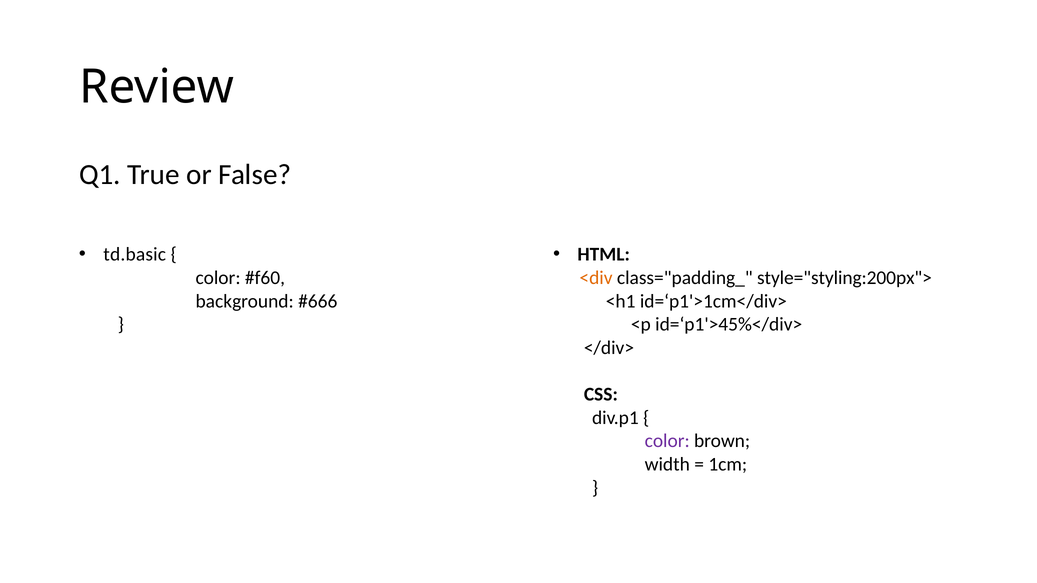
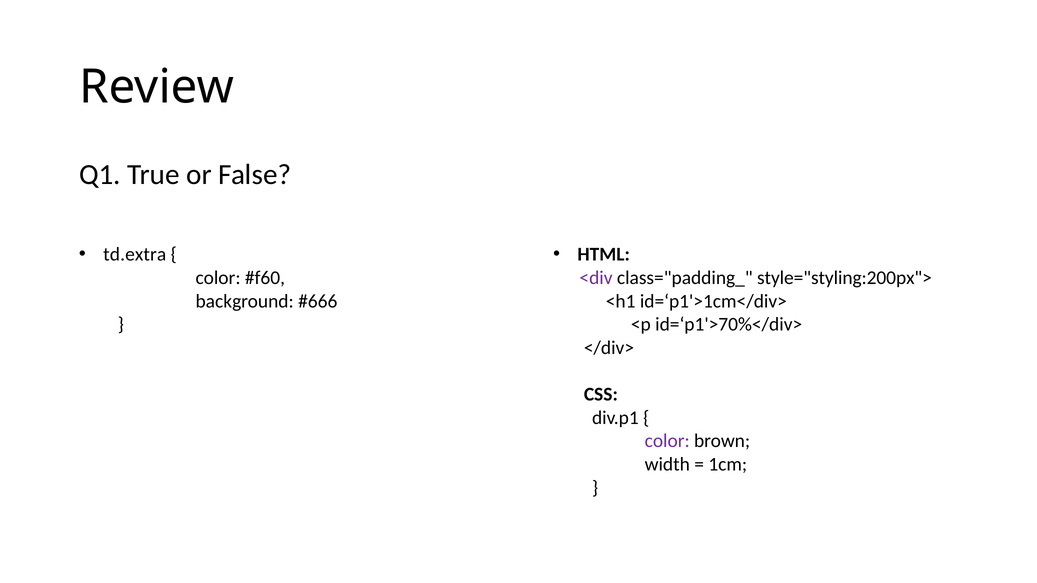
td.basic: td.basic -> td.extra (135, 255)
<div colour: orange -> purple (596, 278)
id=‘p1'>45%</div>: id=‘p1'>45%</div> -> id=‘p1'>70%</div> (729, 325)
